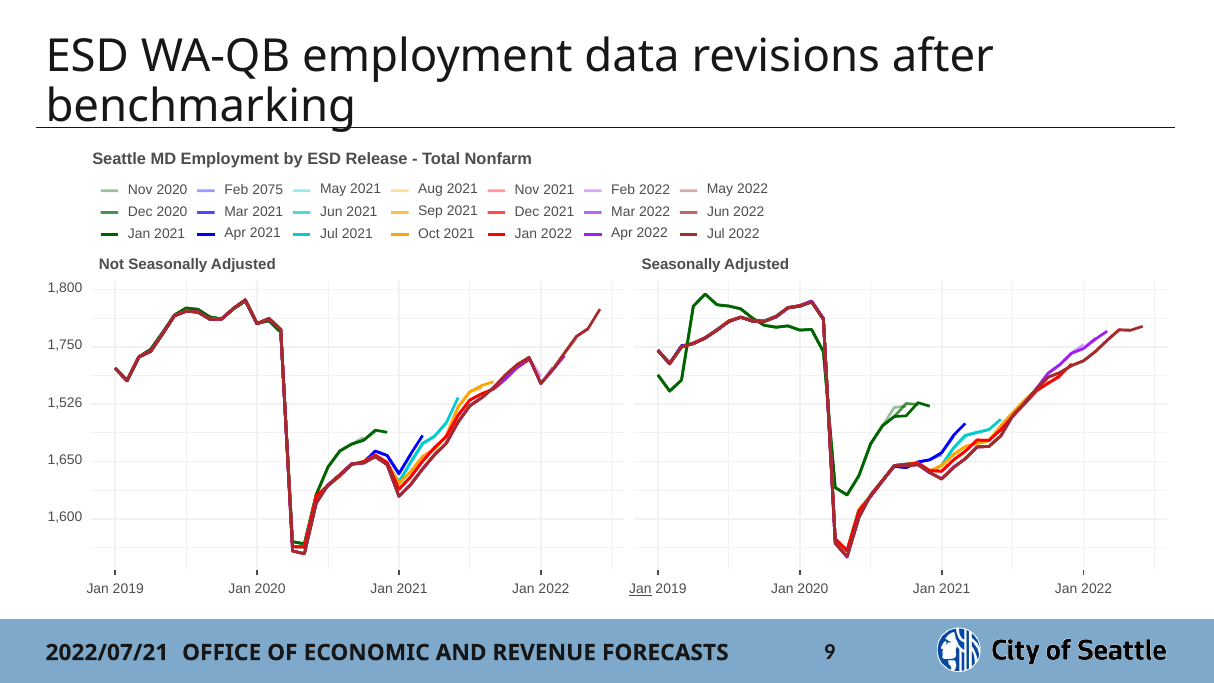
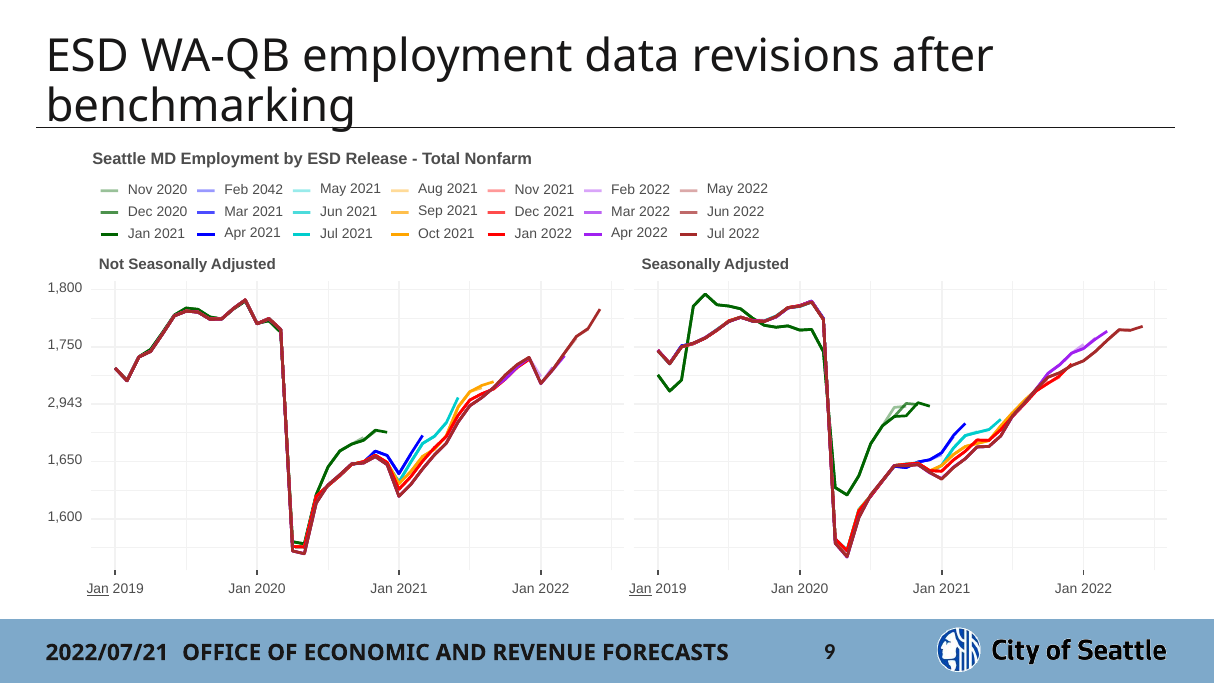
2075: 2075 -> 2042 (268, 190)
1,526: 1,526 -> 2,943 (65, 403)
Jan underline: none -> present (98, 589)
